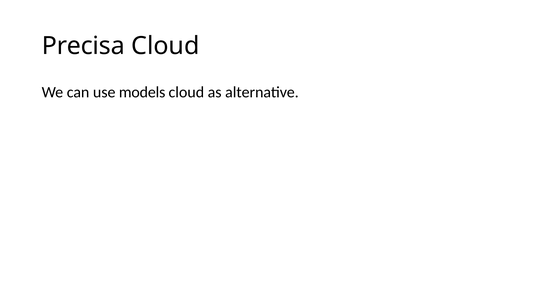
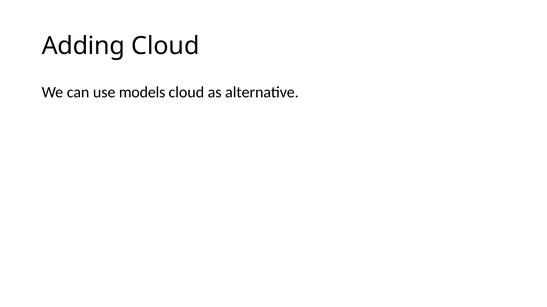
Precisa: Precisa -> Adding (83, 46)
